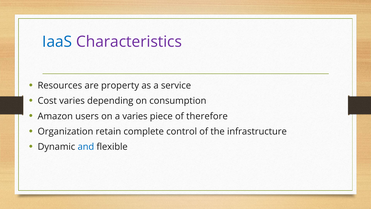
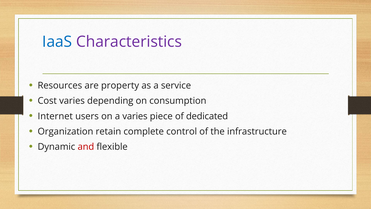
Amazon: Amazon -> Internet (55, 116)
therefore: therefore -> dedicated (207, 116)
and colour: blue -> red (86, 147)
